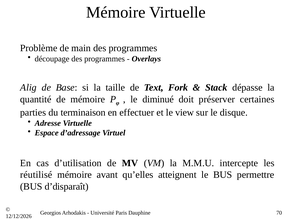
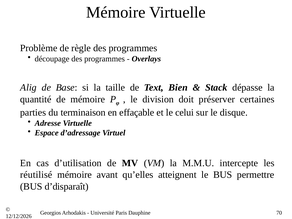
main: main -> règle (81, 48)
Fork: Fork -> Bien (178, 88)
diminué: diminué -> division (158, 99)
effectuer: effectuer -> effaçable (137, 113)
view: view -> celui (185, 113)
